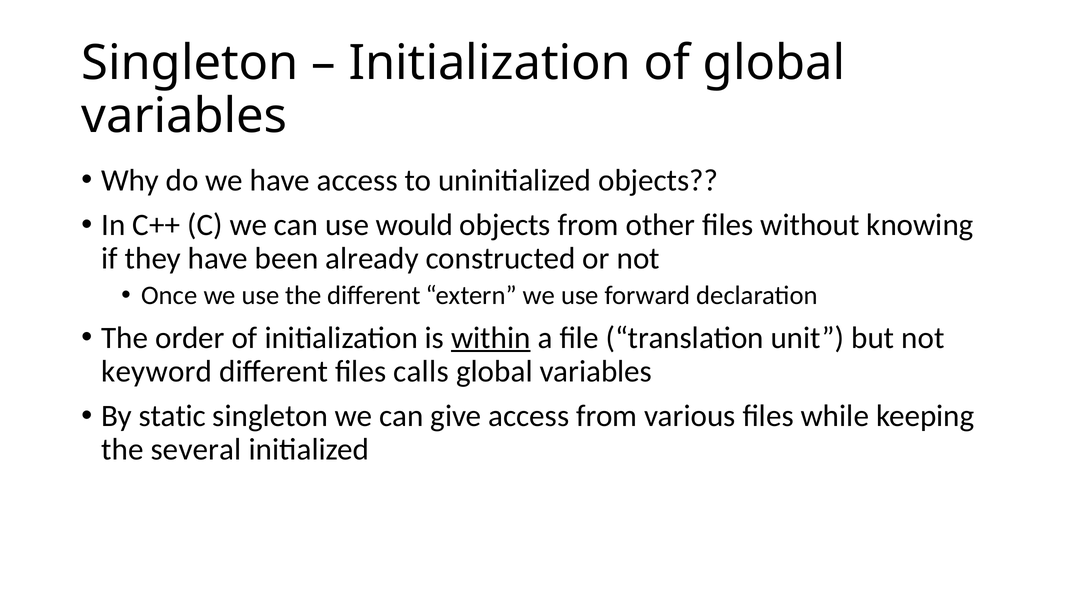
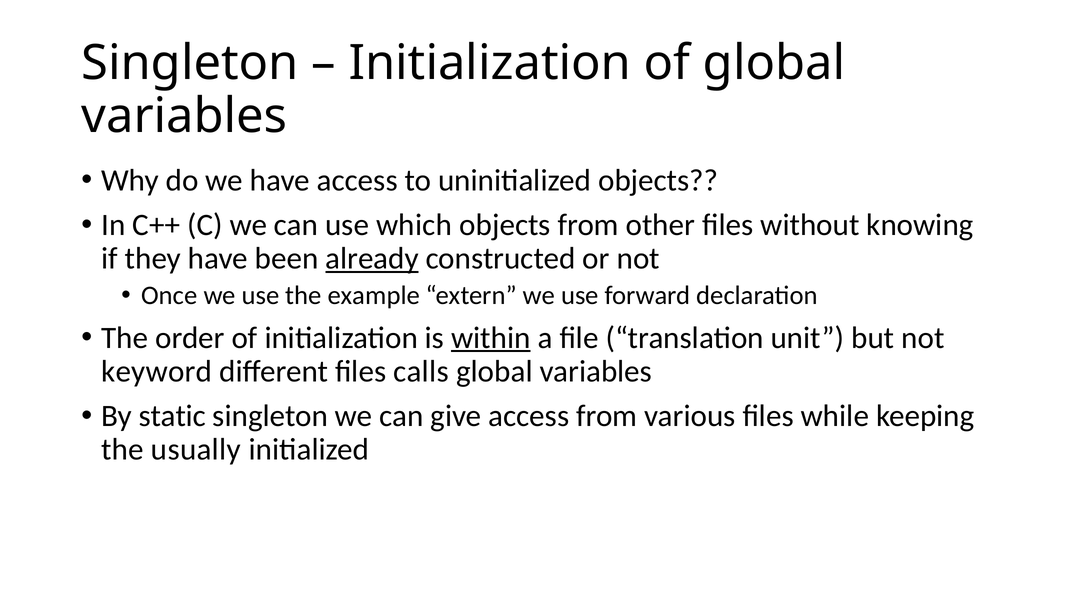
would: would -> which (414, 225)
already underline: none -> present (372, 259)
the different: different -> example (374, 296)
several: several -> usually (196, 450)
